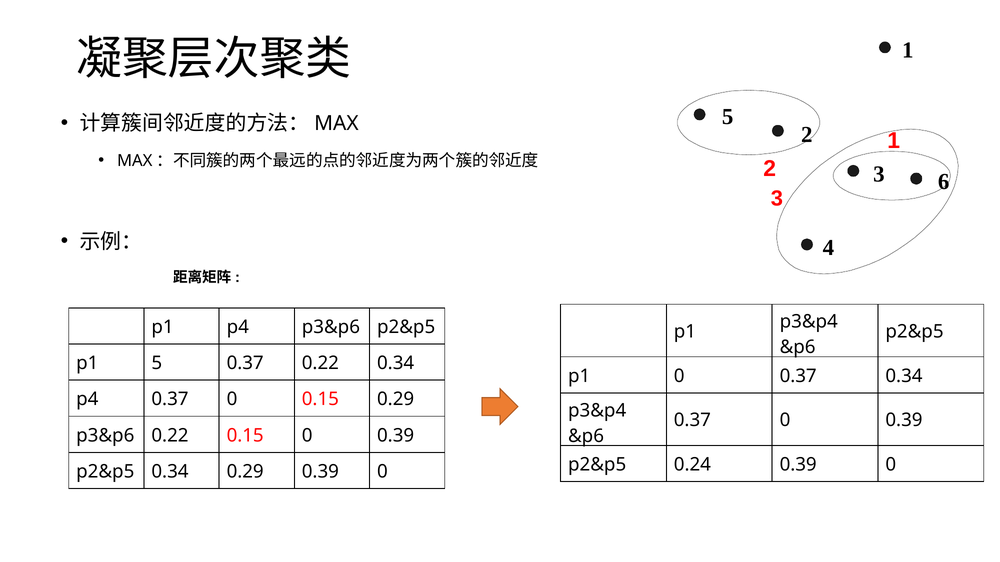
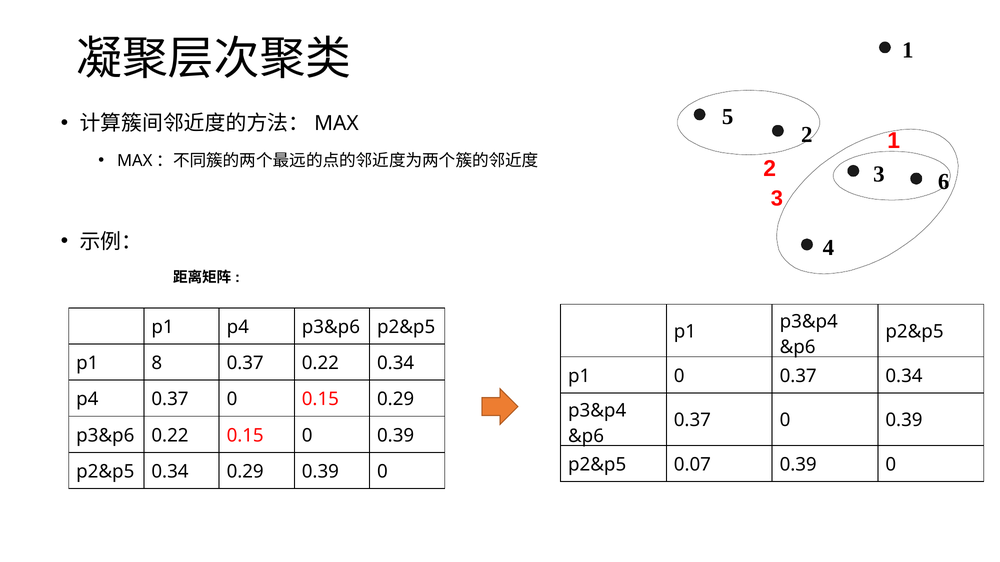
p1 5: 5 -> 8 (157, 363)
0.24: 0.24 -> 0.07 (692, 465)
